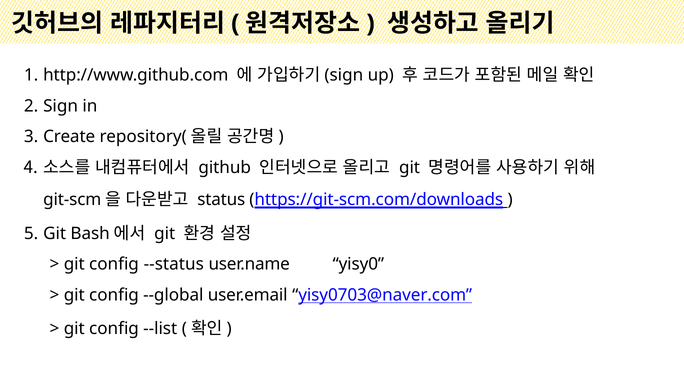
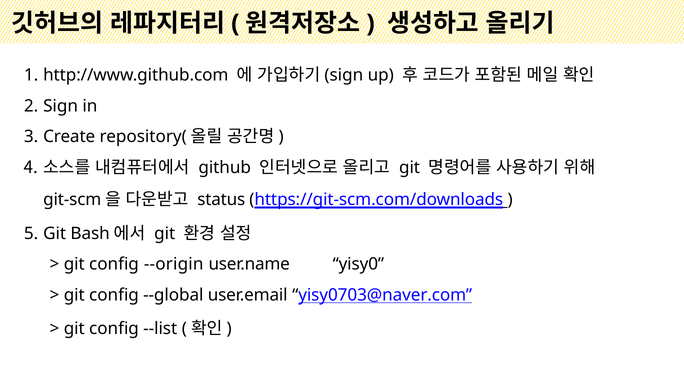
--status: --status -> --origin (174, 264)
